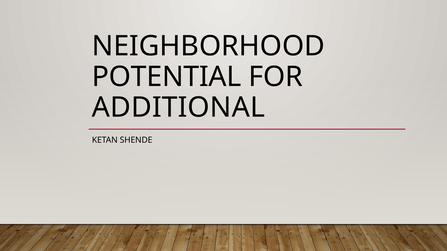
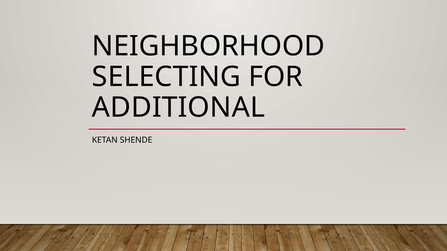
POTENTIAL: POTENTIAL -> SELECTING (166, 77)
